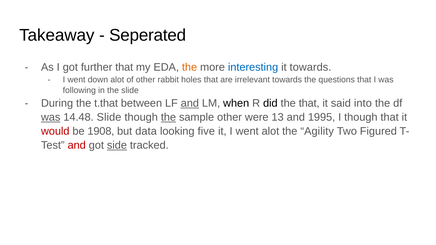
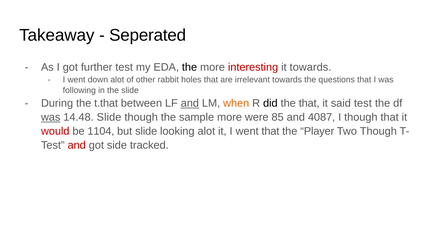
further that: that -> test (124, 67)
the colour: orange -> black (190, 67)
interesting colour: blue -> red (253, 67)
when colour: black -> orange (236, 103)
said into: into -> test (363, 103)
the underline: present -> none (168, 117)
sample other: other -> more (230, 117)
13: 13 -> 85 (278, 117)
1995: 1995 -> 4087 (322, 117)
1908: 1908 -> 1104 (101, 131)
but data: data -> slide (146, 131)
looking five: five -> alot (206, 131)
went alot: alot -> that (270, 131)
Agility: Agility -> Player (317, 131)
Two Figured: Figured -> Though (378, 131)
side underline: present -> none (117, 145)
